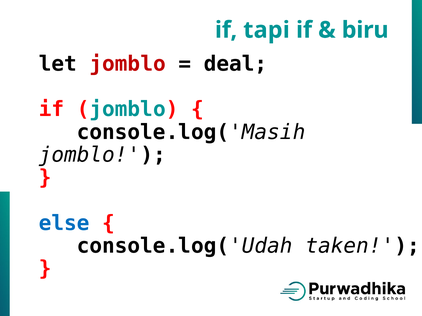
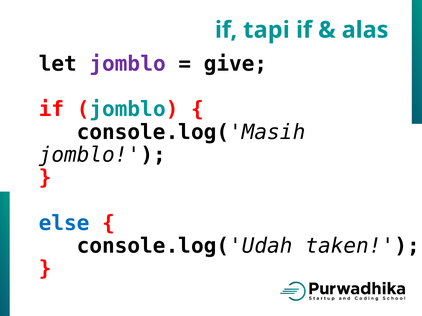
biru: biru -> alas (365, 30)
jomblo colour: red -> purple (128, 64)
deal: deal -> give (236, 64)
